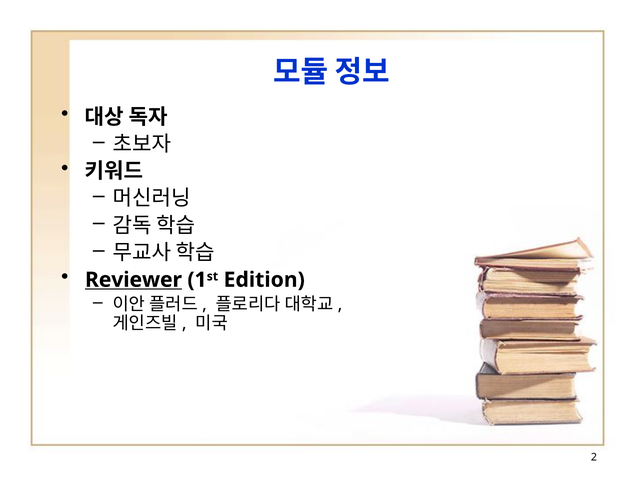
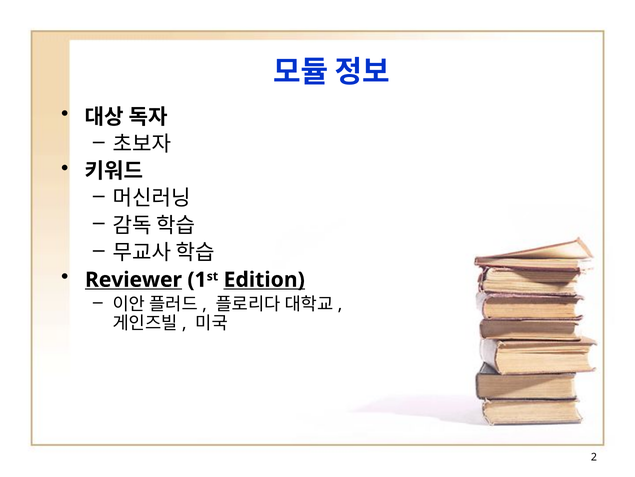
Edition underline: none -> present (264, 279)
